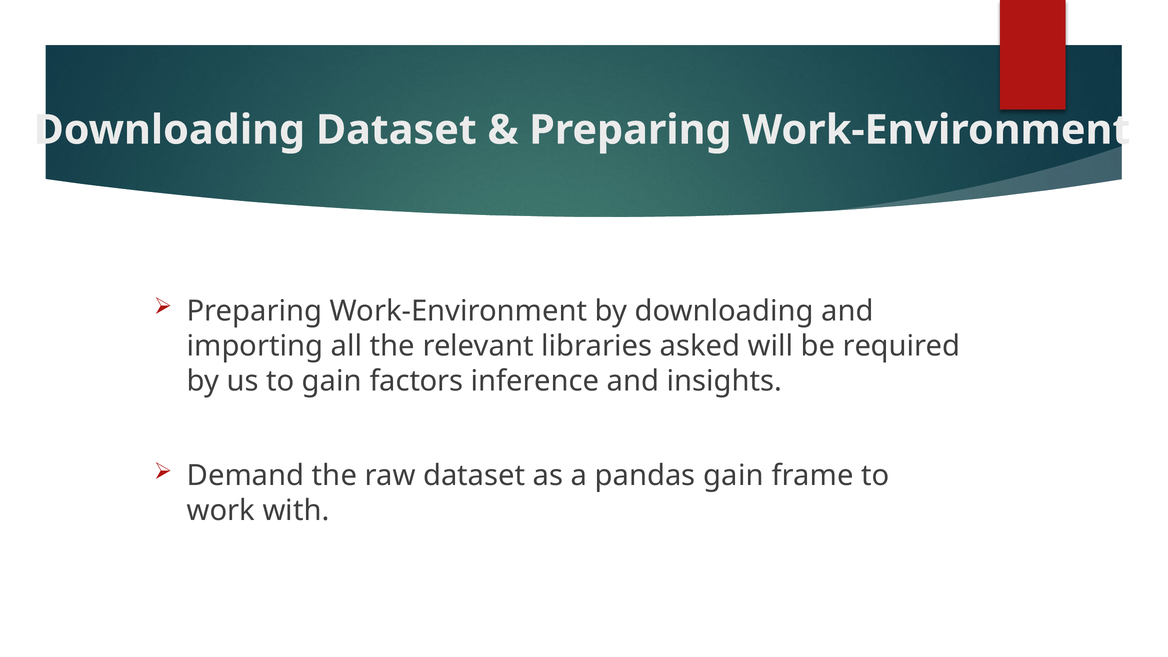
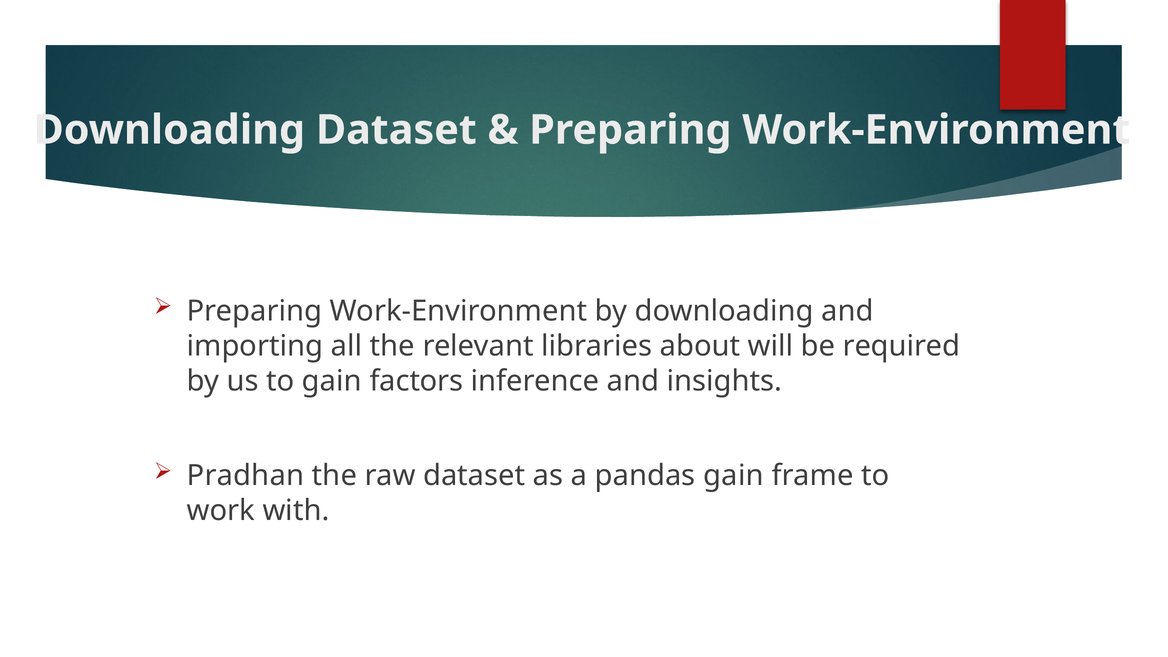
asked: asked -> about (700, 346)
Demand: Demand -> Pradhan (246, 475)
